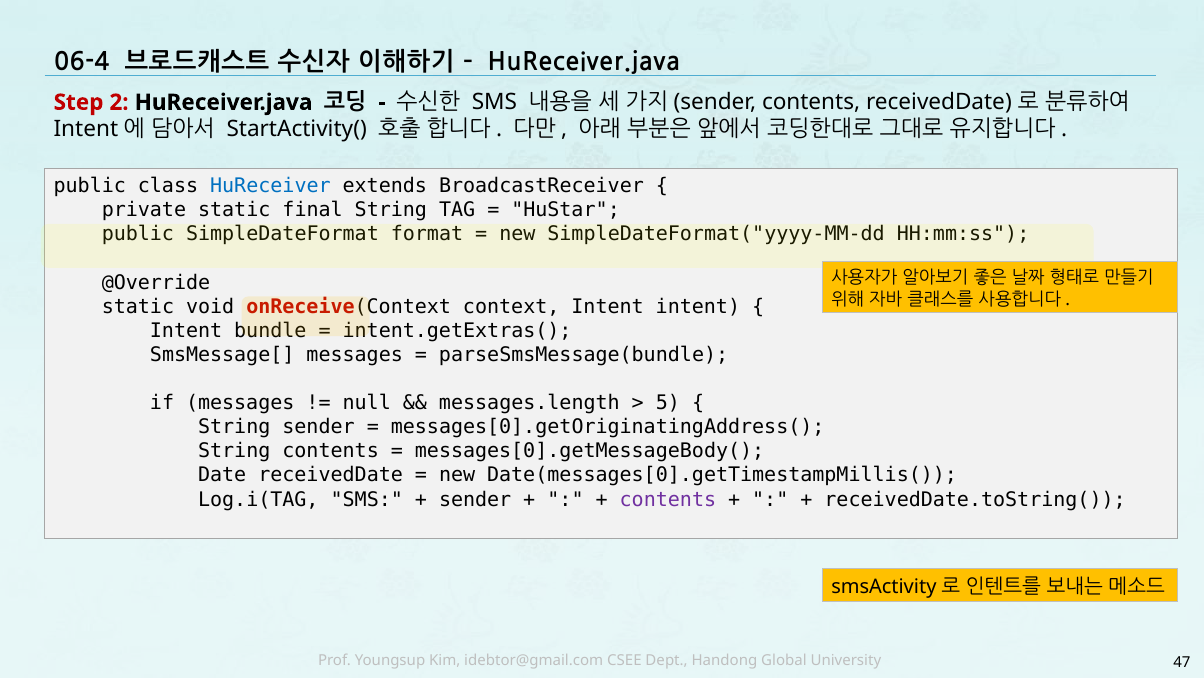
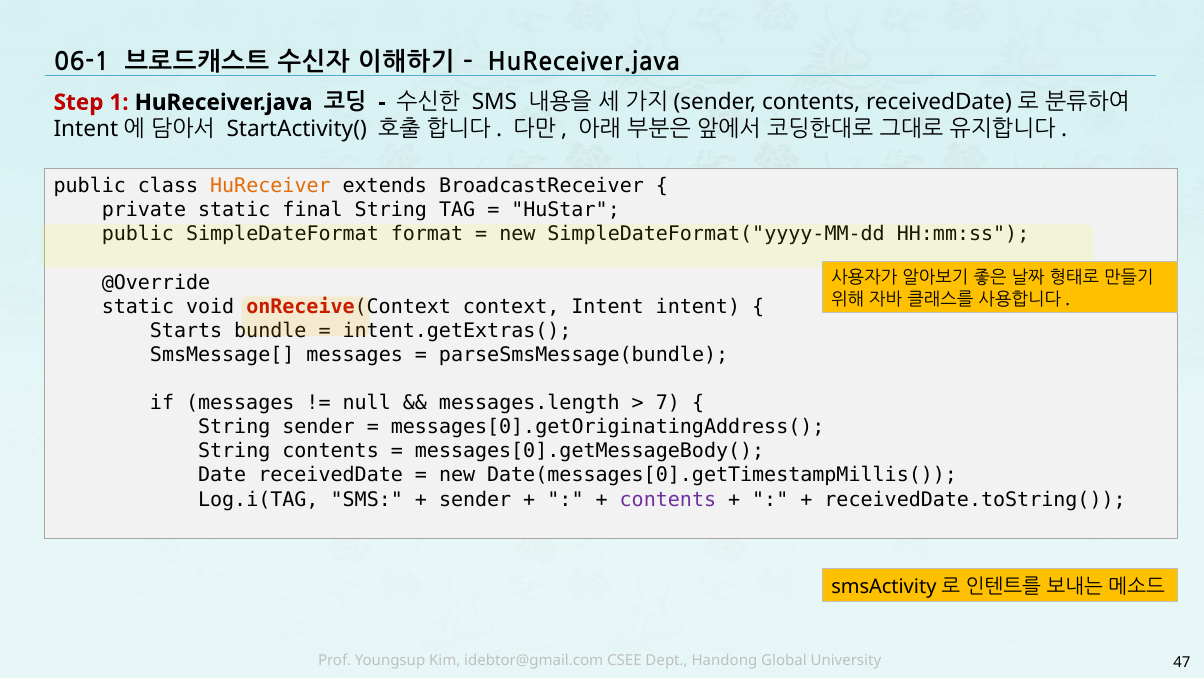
06-4: 06-4 -> 06-1 (82, 62)
2: 2 -> 1 (119, 102)
HuReceiver colour: blue -> orange (270, 186)
Intent: Intent -> Starts (186, 330)
5: 5 -> 7 (668, 403)
